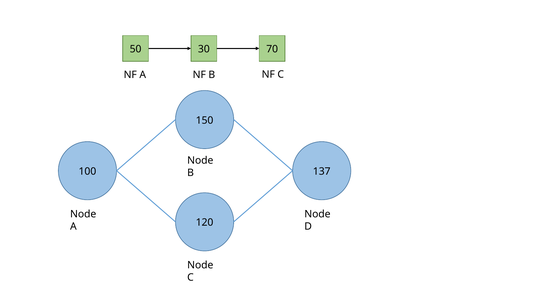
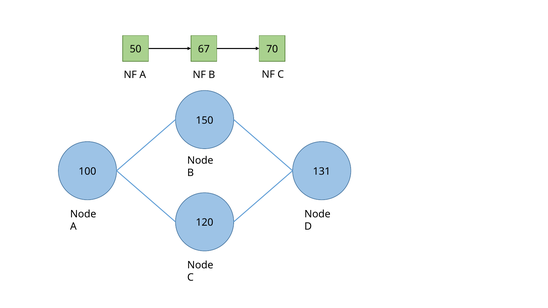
30: 30 -> 67 (204, 49)
137: 137 -> 131 (322, 172)
